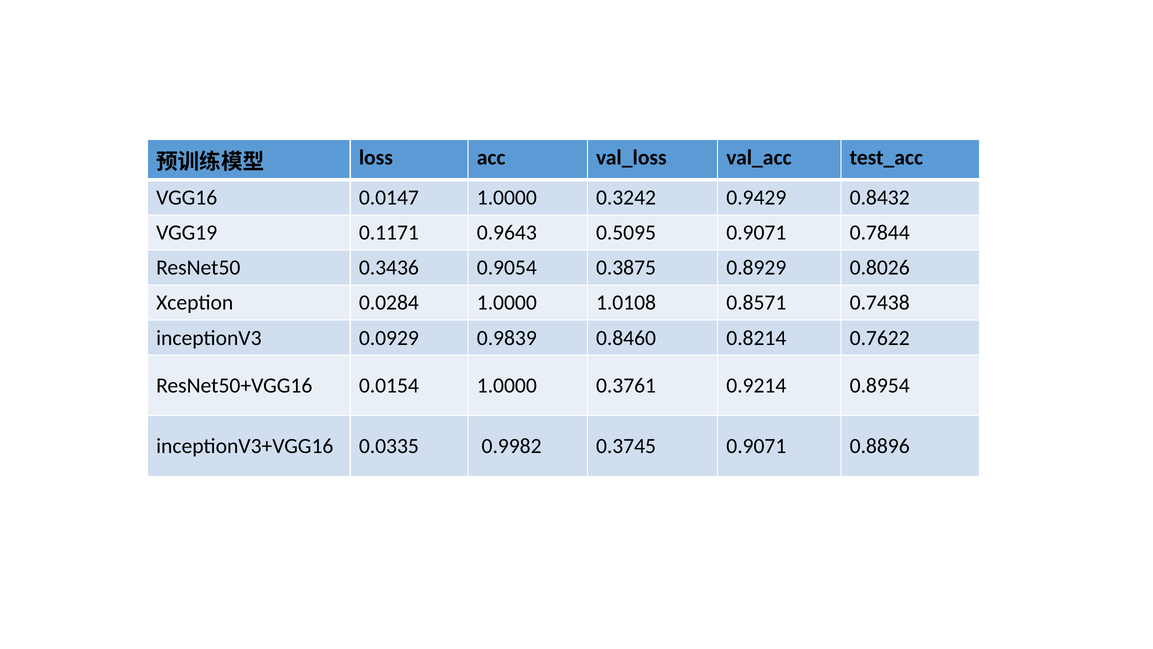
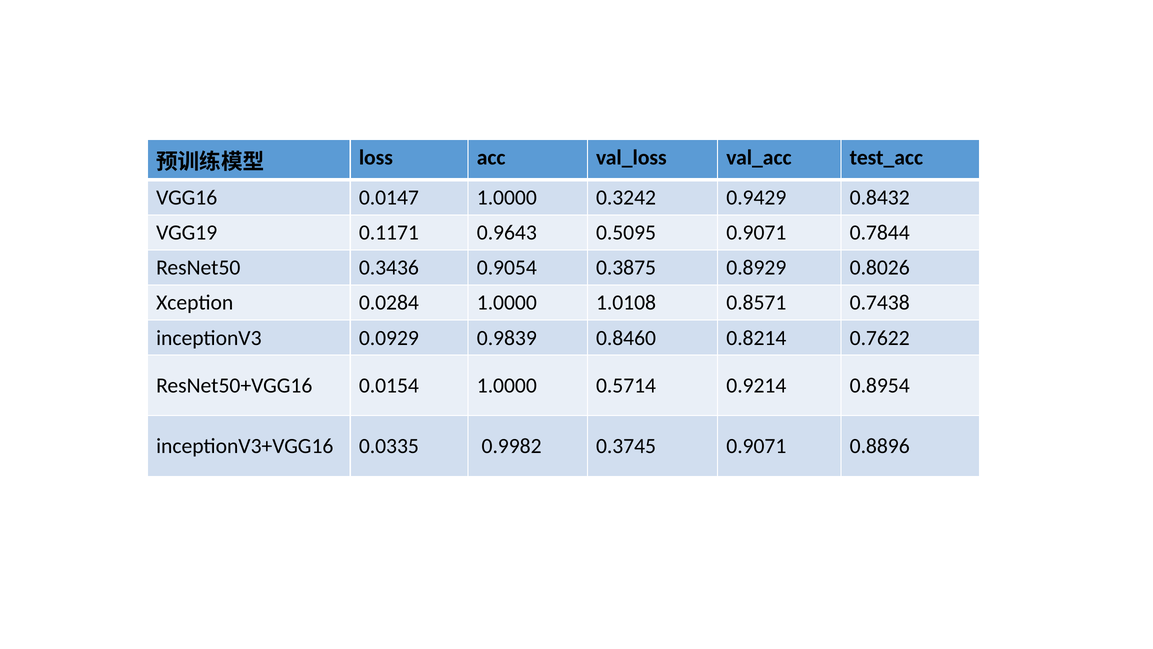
0.3761: 0.3761 -> 0.5714 (626, 385)
